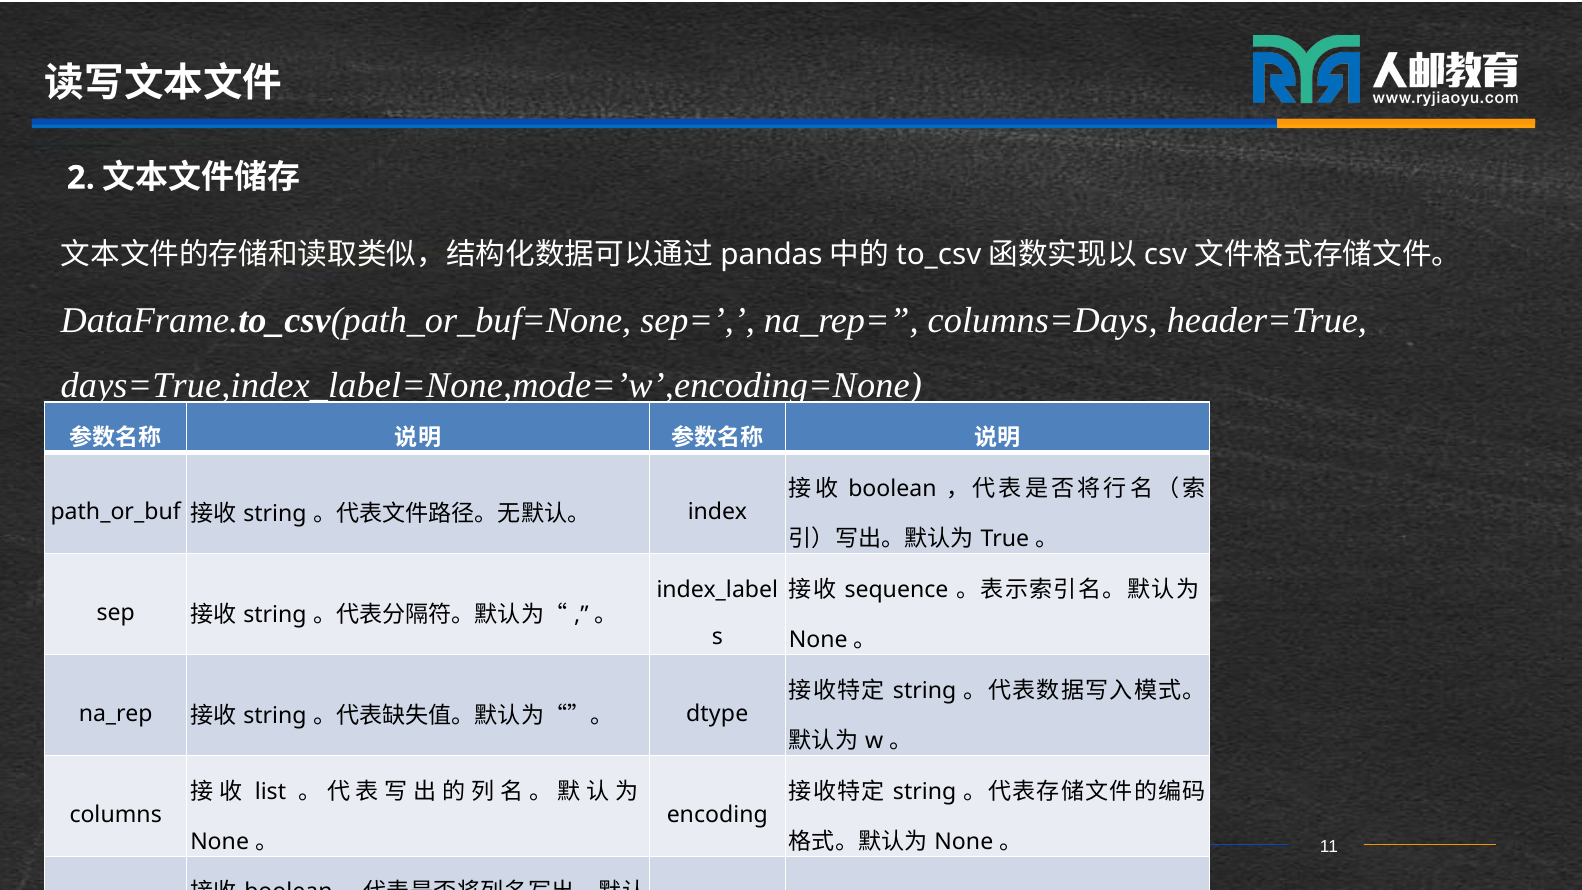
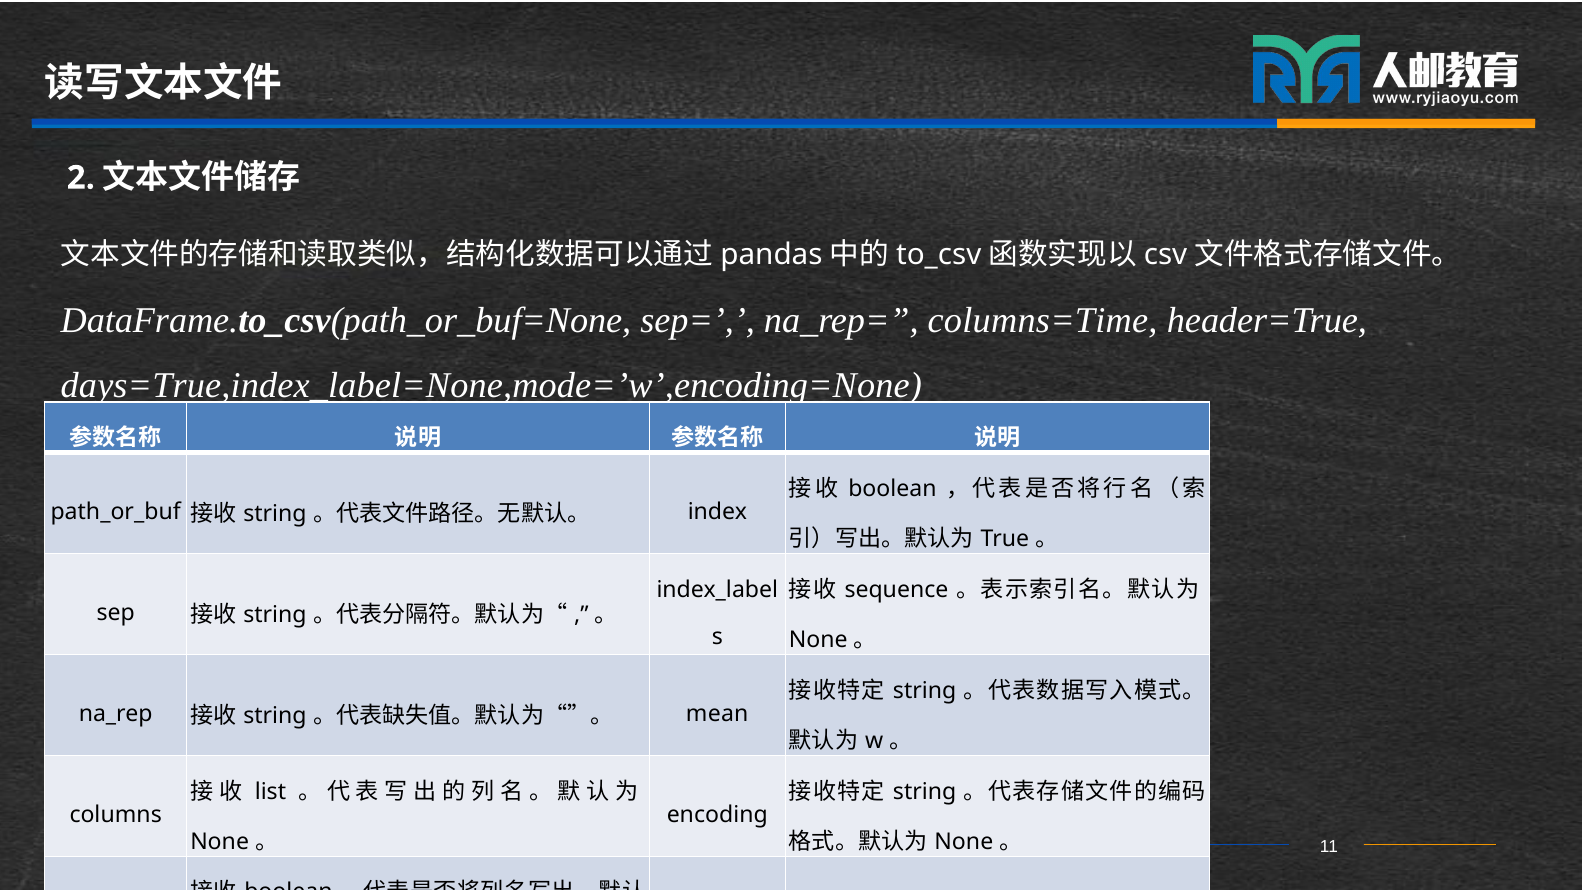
columns=Days: columns=Days -> columns=Time (1043, 320)
dtype: dtype -> mean (717, 714)
